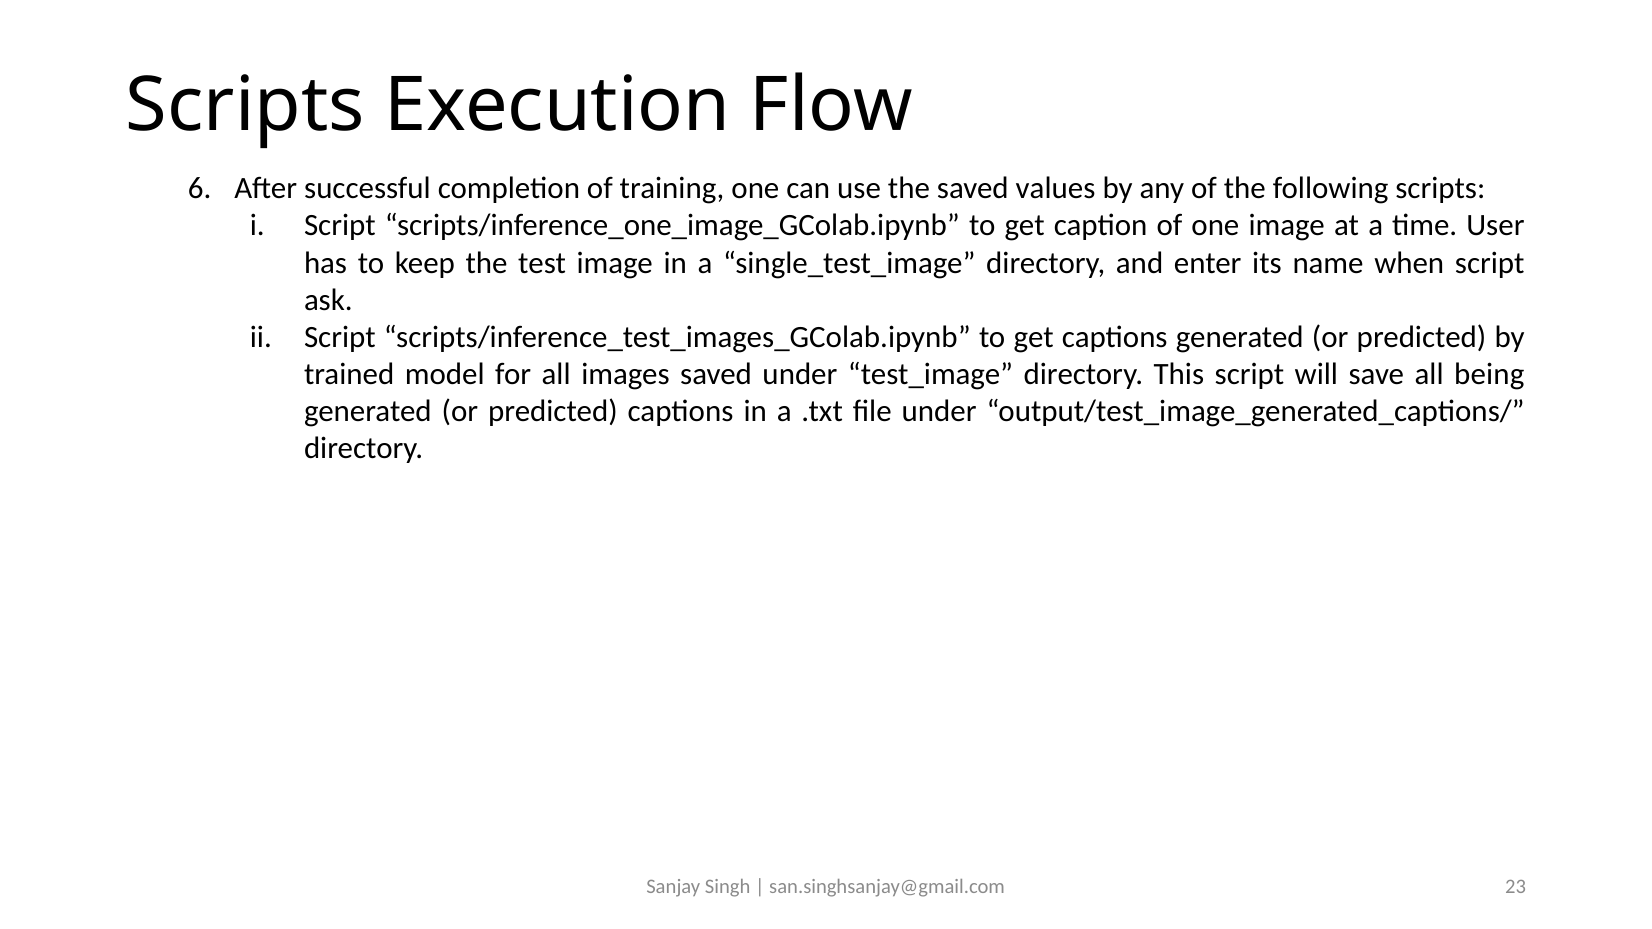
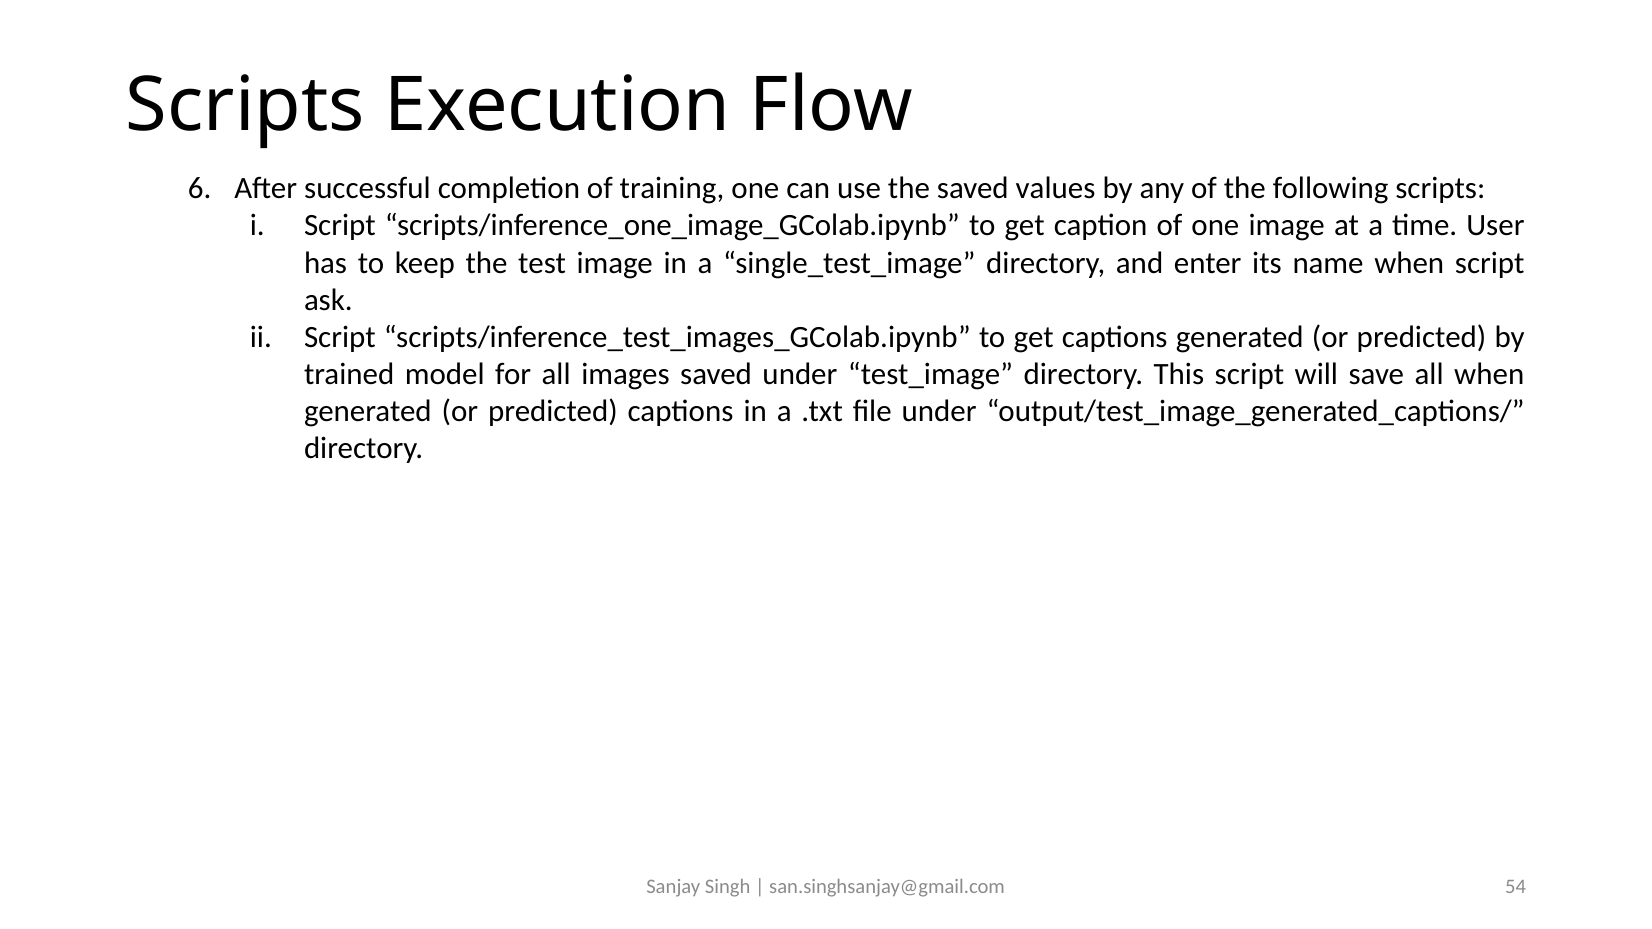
all being: being -> when (1489, 374)
23: 23 -> 54 (1516, 887)
